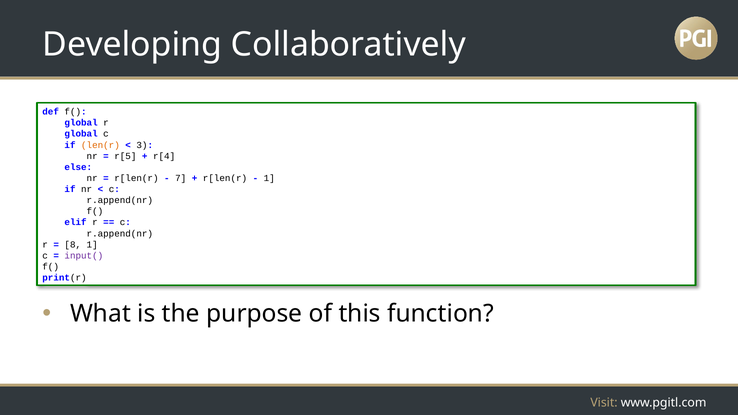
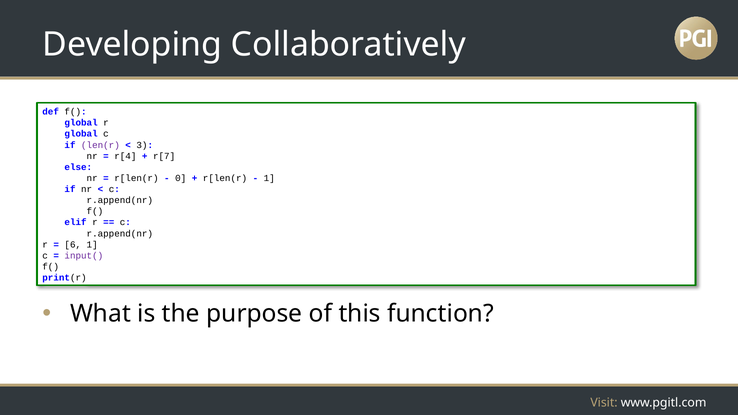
len(r colour: orange -> purple (100, 145)
r[5: r[5 -> r[4 (125, 156)
r[4: r[4 -> r[7 (164, 156)
7: 7 -> 0 (181, 178)
8: 8 -> 6 (73, 245)
